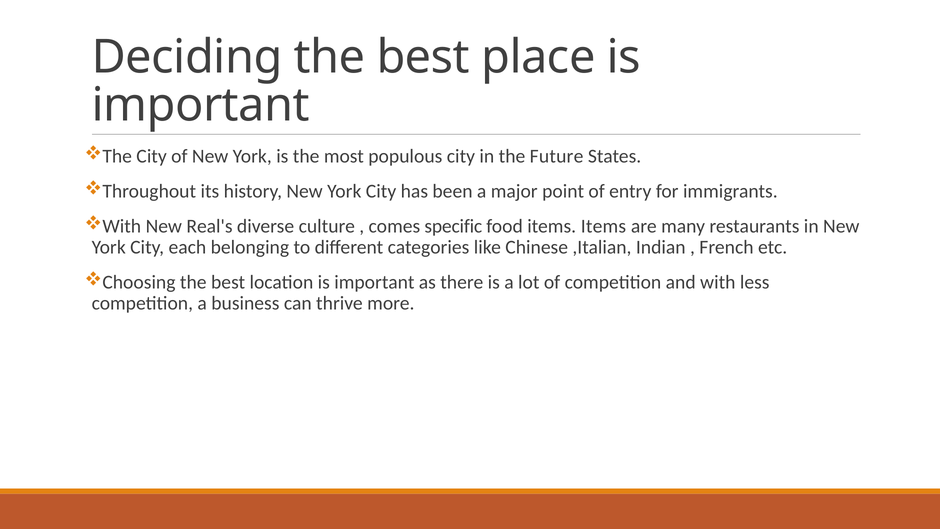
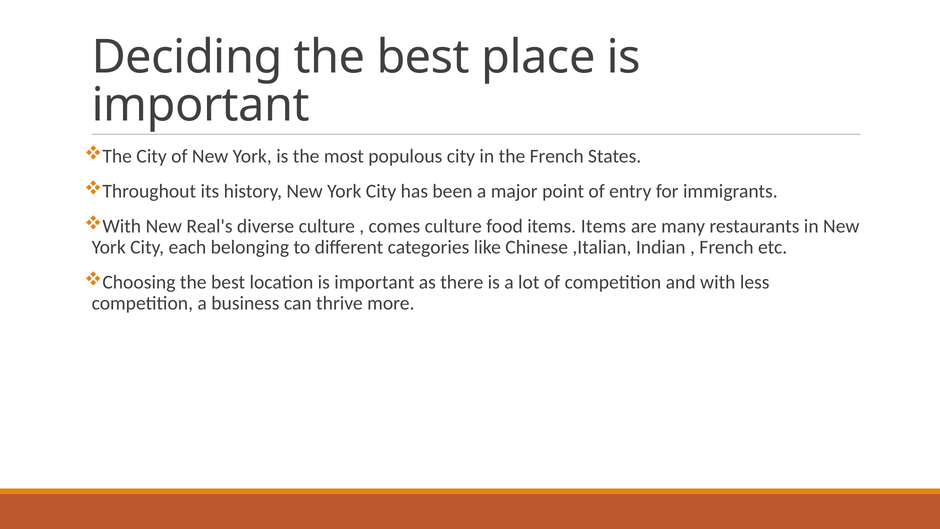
the Future: Future -> French (557, 156)
comes specific: specific -> culture (453, 226)
